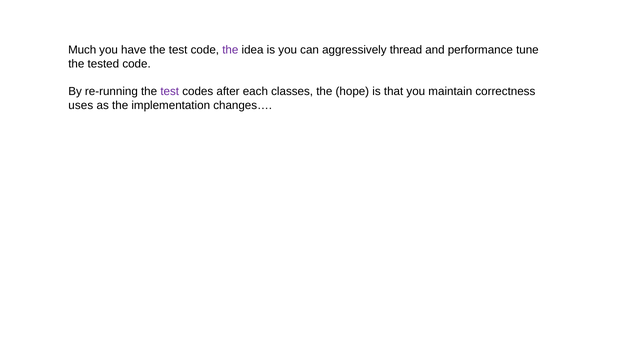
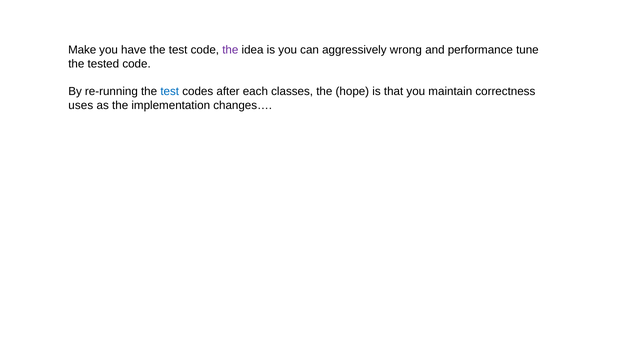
Much: Much -> Make (82, 50)
thread: thread -> wrong (406, 50)
test colour: purple -> blue (170, 92)
